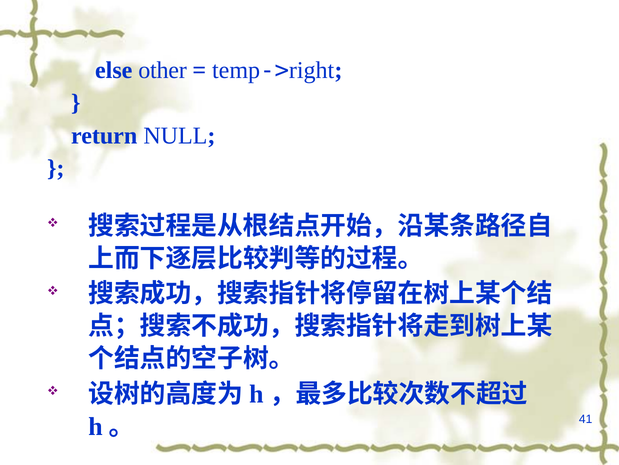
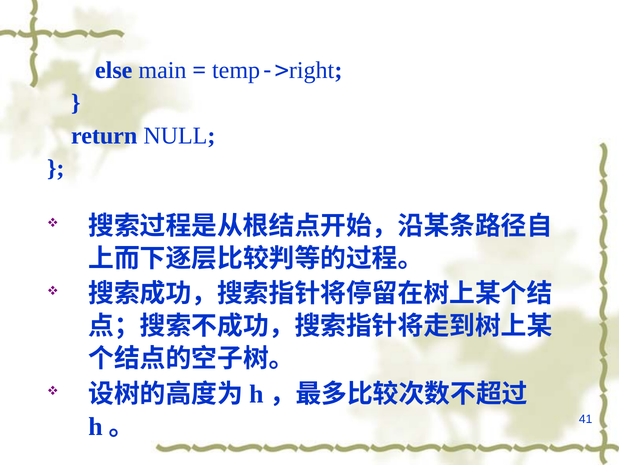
other: other -> main (162, 70)
